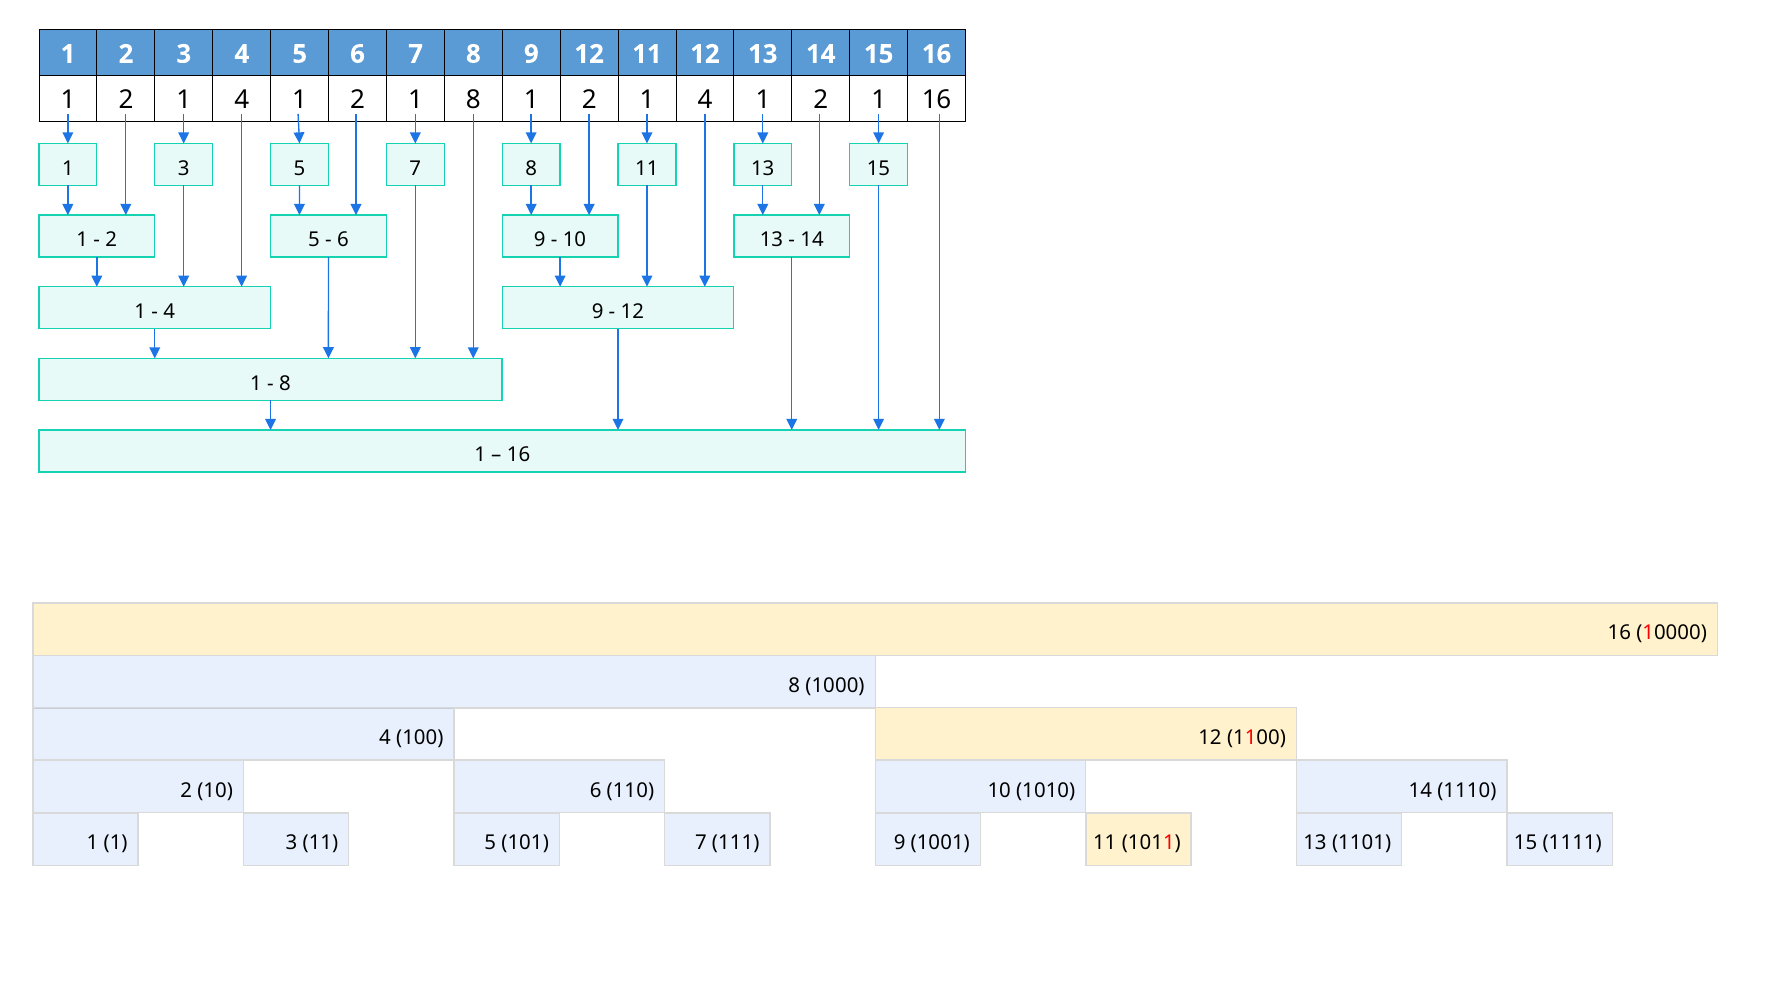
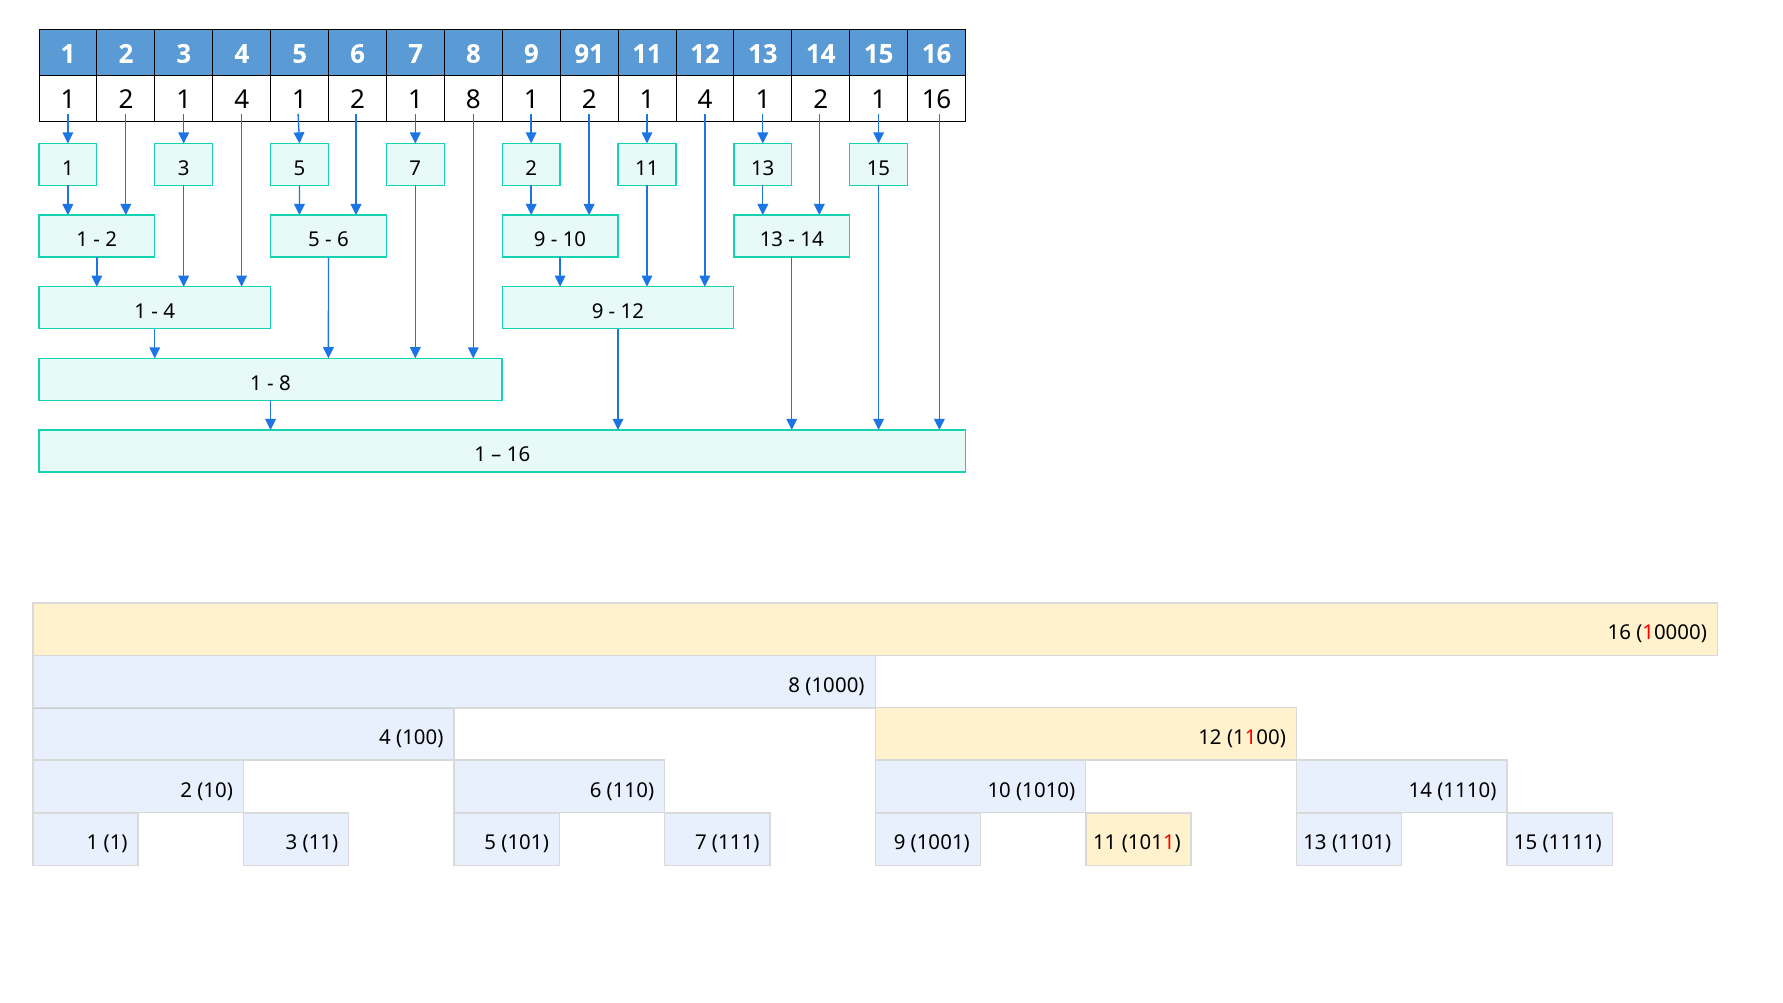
9 12: 12 -> 91 (589, 54)
5 7 8: 8 -> 2 (531, 168)
